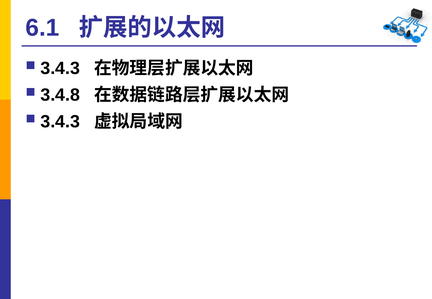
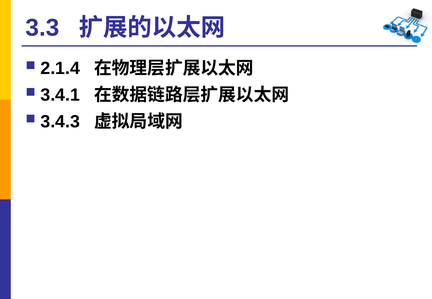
6.1: 6.1 -> 3.3 (43, 28)
3.4.3: 3.4.3 -> 2.1.4 (60, 68)
3.4.8: 3.4.8 -> 3.4.1 (60, 95)
